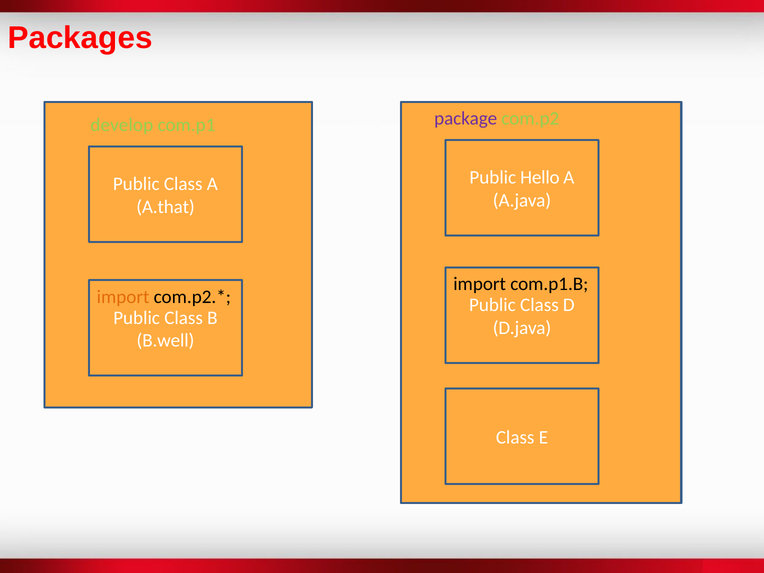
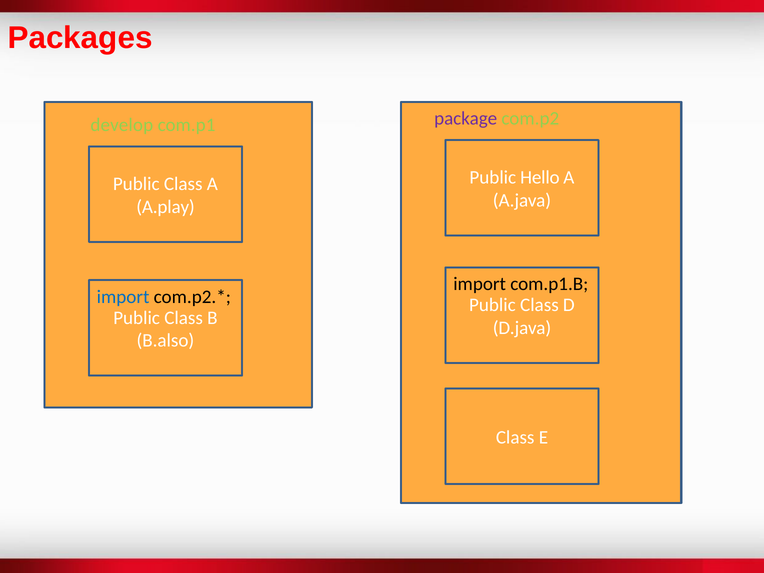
A.that: A.that -> A.play (166, 207)
import colour: orange -> blue (123, 297)
B.well: B.well -> B.also (165, 341)
